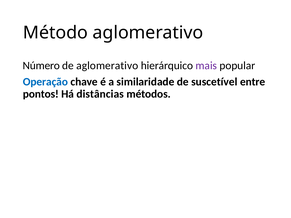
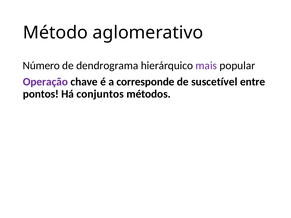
de aglomerativo: aglomerativo -> dendrograma (107, 66)
Operação colour: blue -> purple (45, 82)
similaridade: similaridade -> corresponde (146, 82)
distâncias: distâncias -> conjuntos (100, 94)
